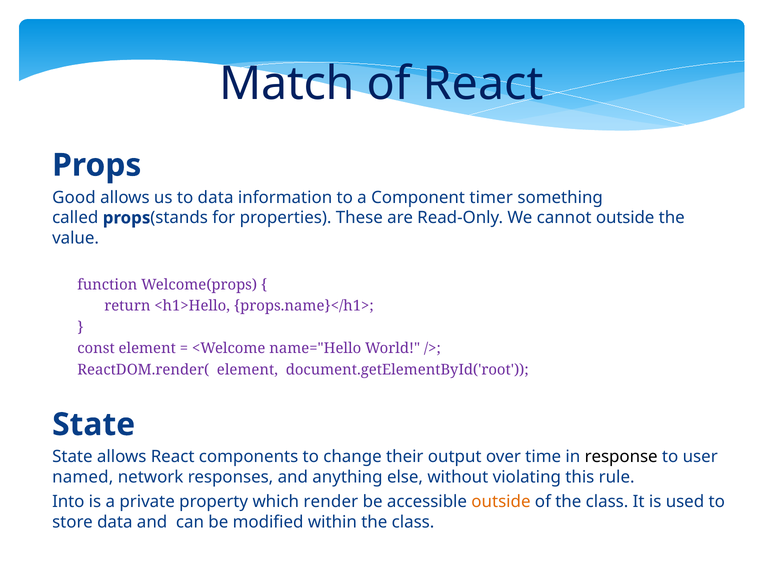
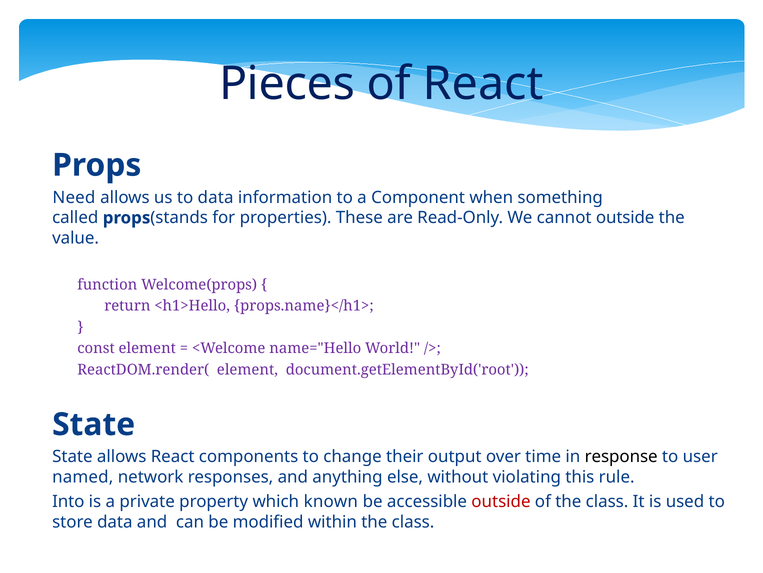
Match: Match -> Pieces (287, 84)
Good: Good -> Need (74, 197)
timer: timer -> when (491, 197)
render: render -> known (331, 501)
outside colour: orange -> red (501, 501)
